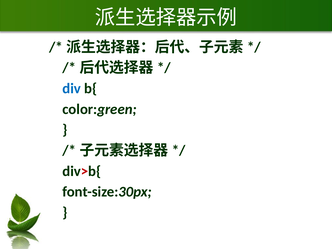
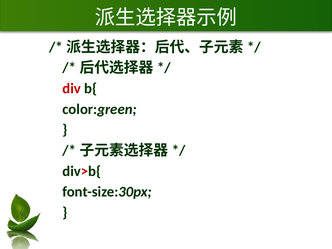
div colour: blue -> red (72, 88)
